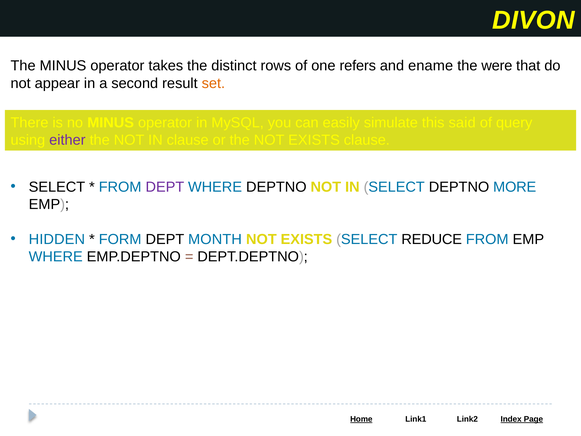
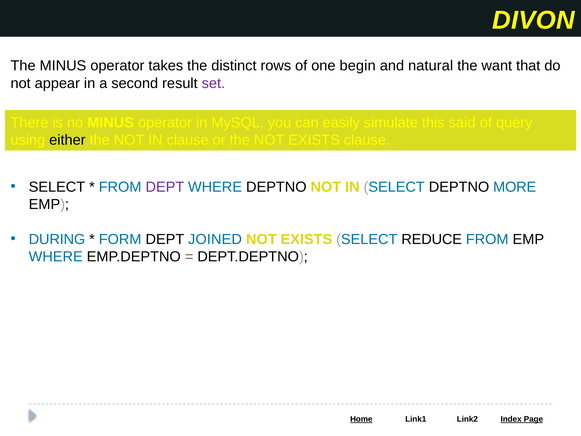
refers: refers -> begin (358, 66)
ename: ename -> natural (431, 66)
were: were -> want (497, 66)
set colour: orange -> purple (213, 83)
either colour: purple -> black (67, 140)
HIDDEN: HIDDEN -> DURING (57, 239)
MONTH: MONTH -> JOINED (215, 239)
